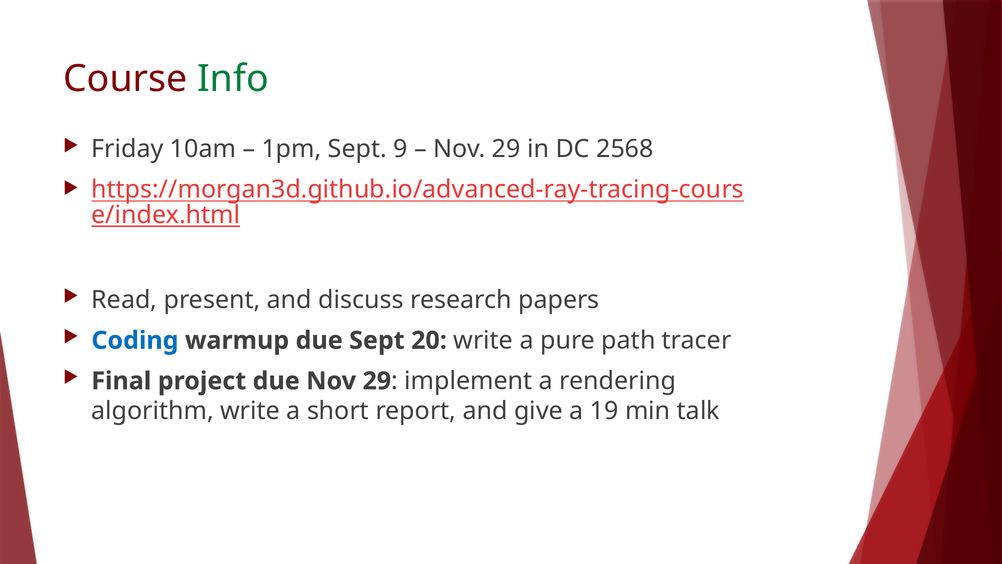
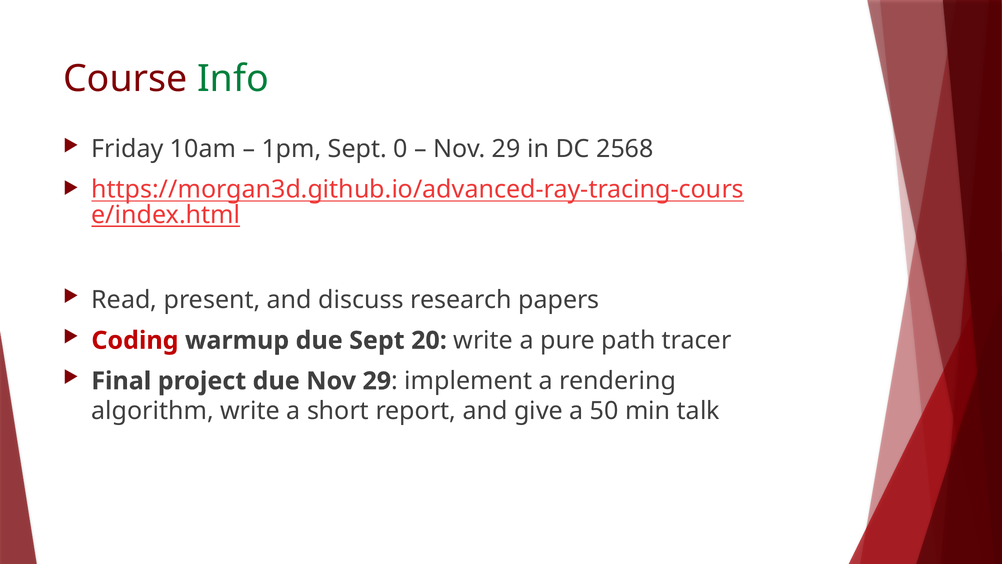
9: 9 -> 0 (401, 149)
Coding colour: blue -> red (135, 340)
19: 19 -> 50 (604, 411)
